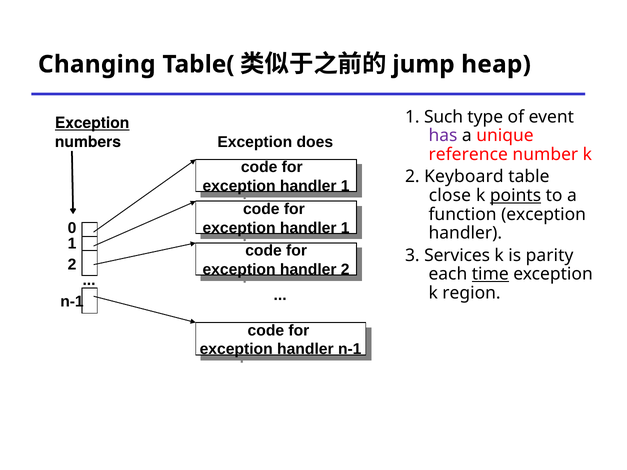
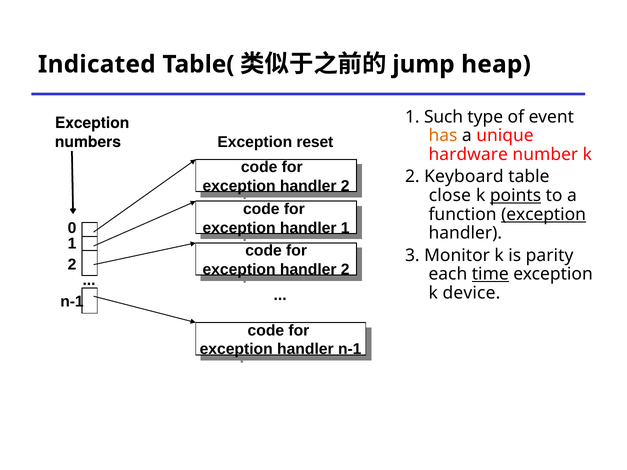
Changing: Changing -> Indicated (97, 64)
Exception underline: present -> none (92, 123)
has colour: purple -> orange (443, 136)
does: does -> reset (315, 142)
reference: reference -> hardware (468, 155)
1: 1 -> 2 (345, 186)
exception underline: none -> present (544, 214)
Services: Services -> Monitor (457, 256)
region: region -> device (471, 293)
